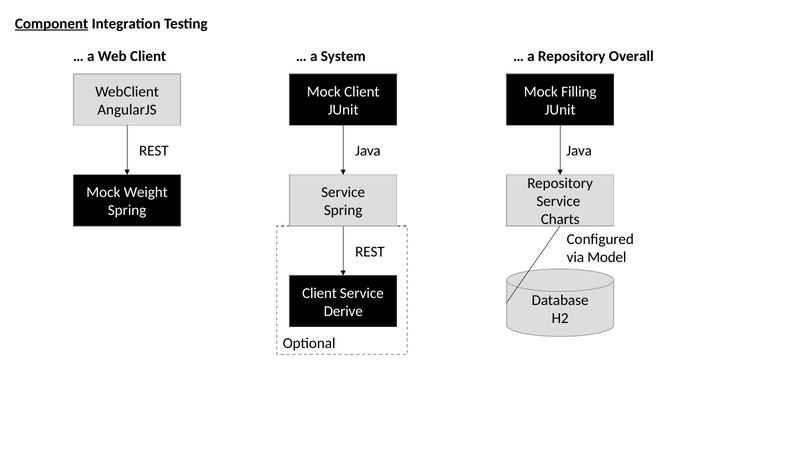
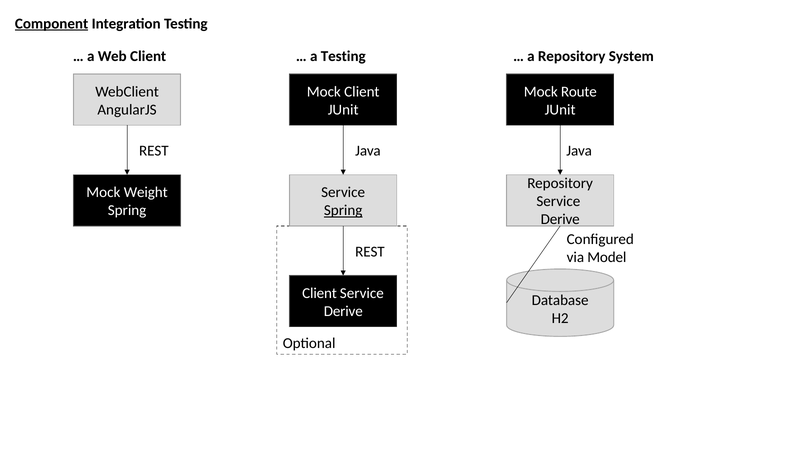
a System: System -> Testing (343, 56)
Overall: Overall -> System (631, 56)
Filling: Filling -> Route (579, 92)
Spring underline: none -> present (343, 211)
Charts: Charts -> Derive (560, 220)
